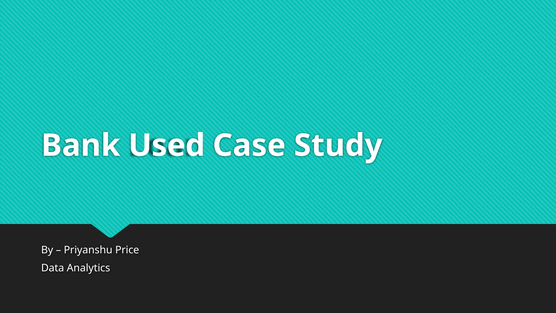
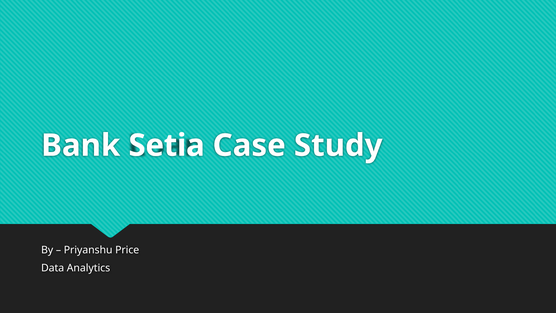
Used: Used -> Setia (167, 145)
